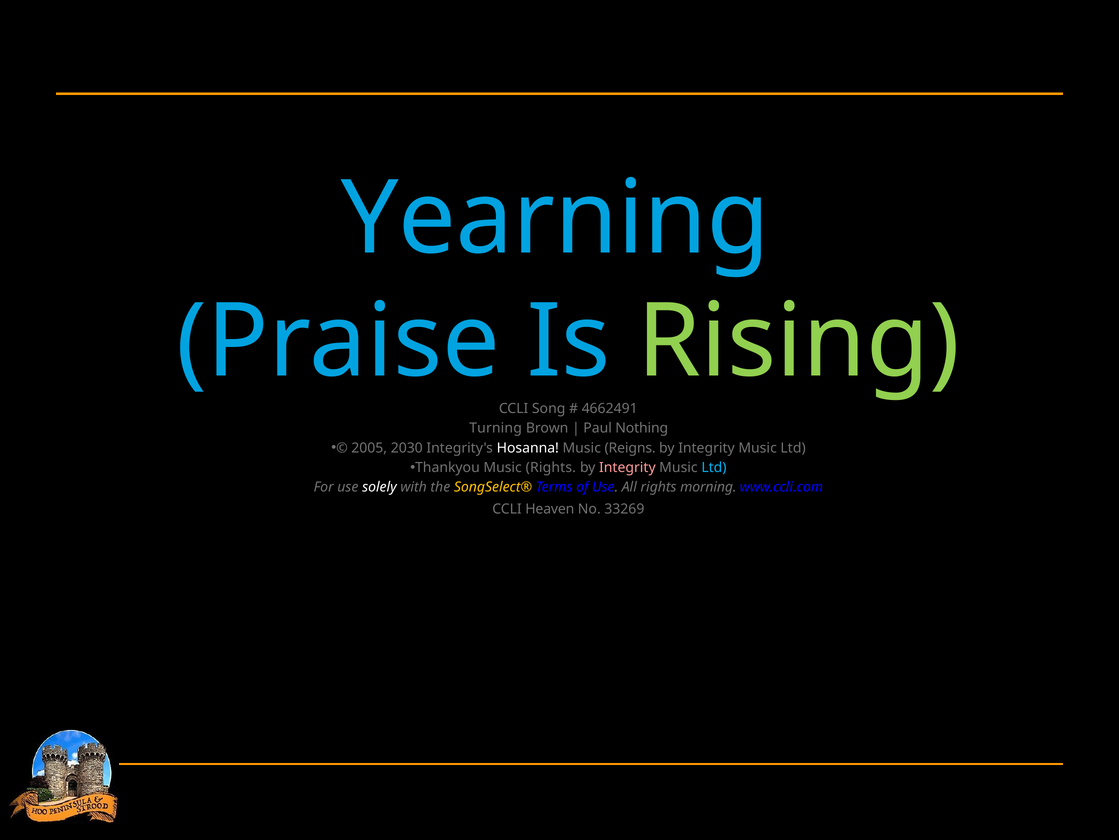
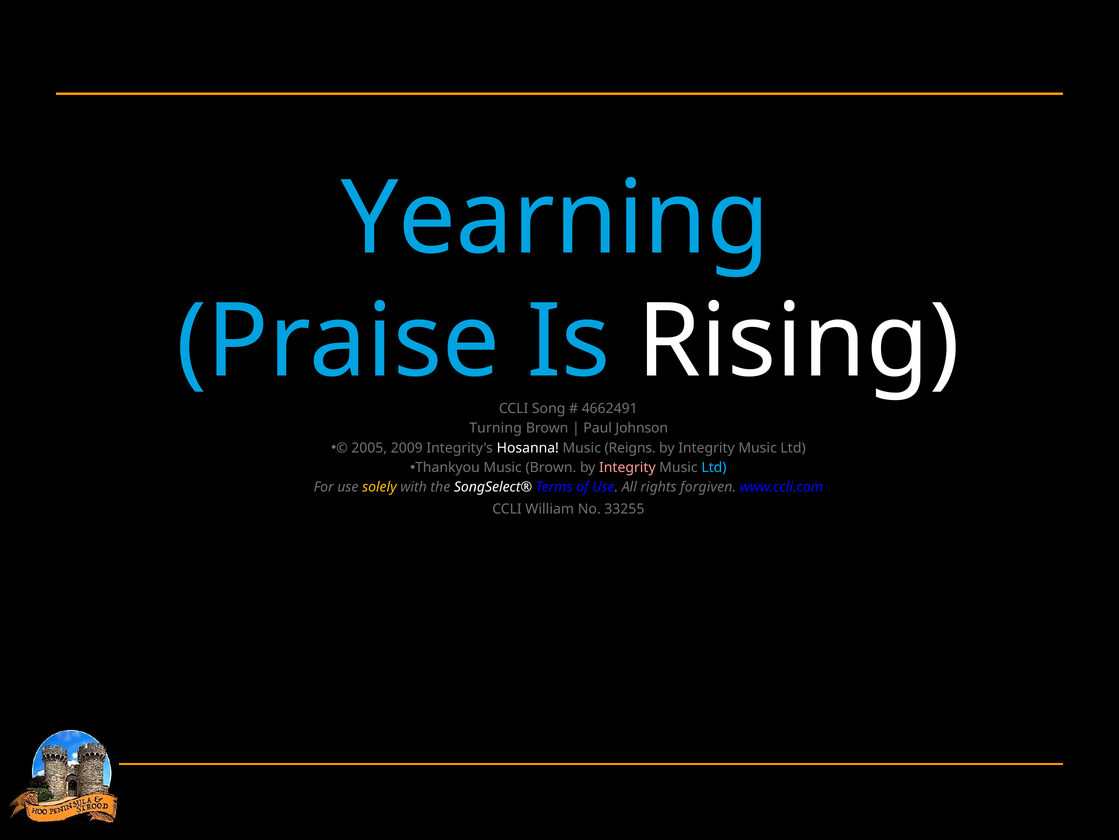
Rising colour: light green -> white (799, 342)
Nothing: Nothing -> Johnson (642, 428)
2030: 2030 -> 2009 (407, 448)
Music Rights: Rights -> Brown (551, 467)
solely colour: white -> yellow (379, 487)
SongSelect® colour: yellow -> white (493, 487)
morning: morning -> forgiven (708, 487)
Heaven: Heaven -> William (550, 509)
33269: 33269 -> 33255 (624, 509)
